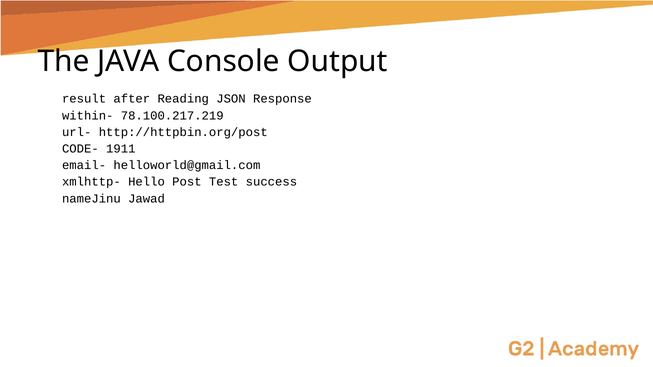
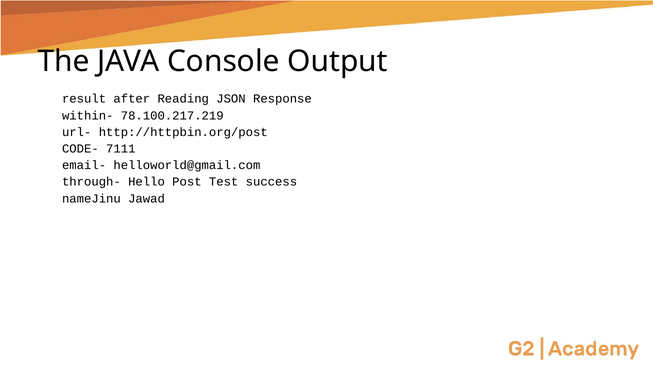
1911: 1911 -> 7111 (121, 149)
xmlhttp-: xmlhttp- -> through- (91, 182)
